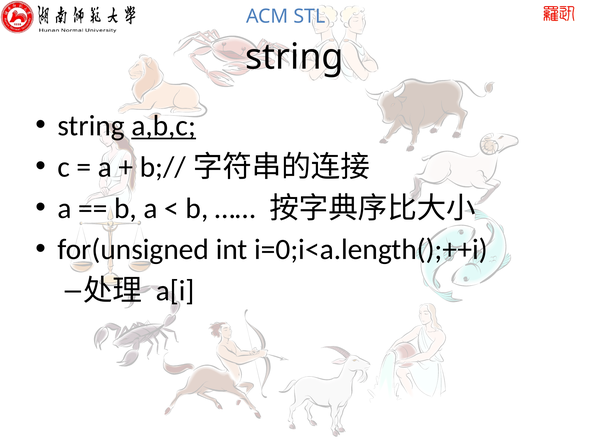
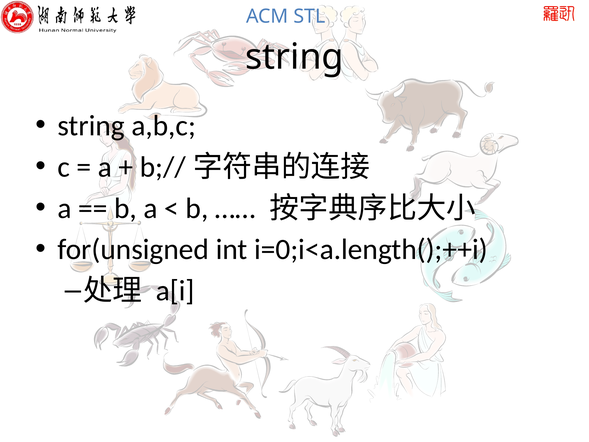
a,b,c underline: present -> none (164, 126)
